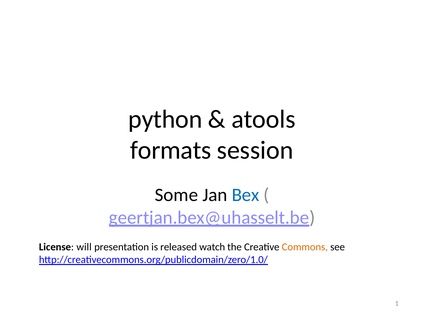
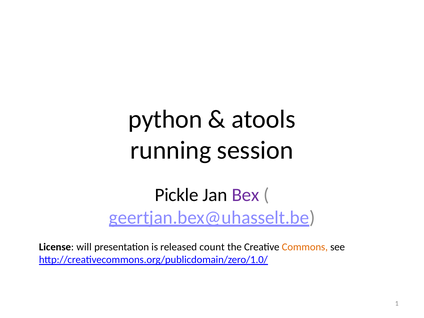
formats: formats -> running (171, 150)
Some: Some -> Pickle (177, 195)
Bex colour: blue -> purple (245, 195)
watch: watch -> count (212, 247)
